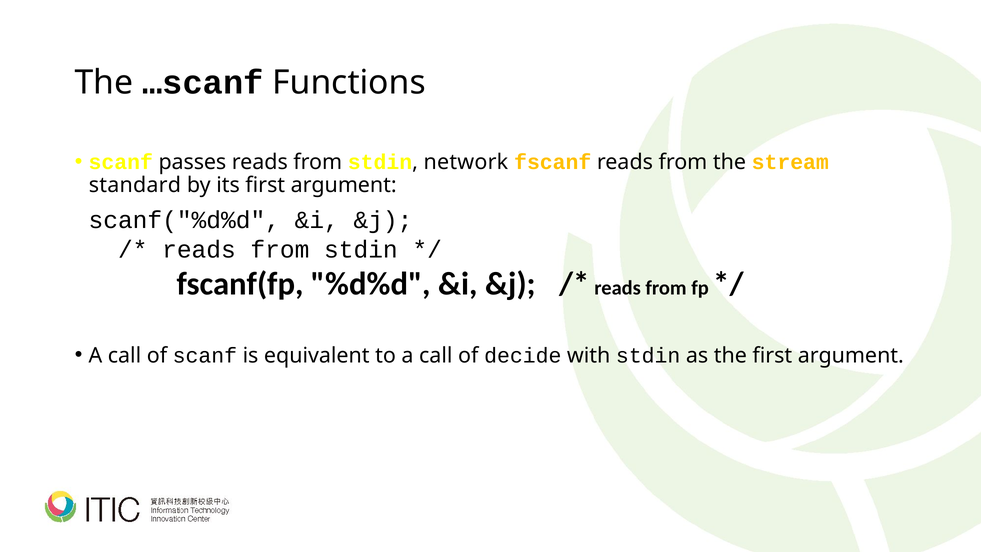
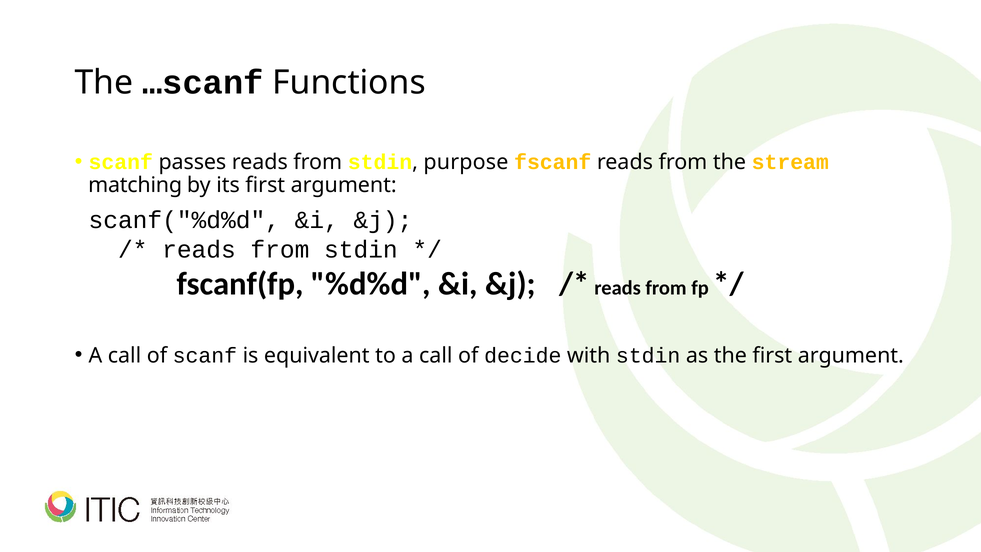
network: network -> purpose (466, 162)
standard: standard -> matching (135, 185)
